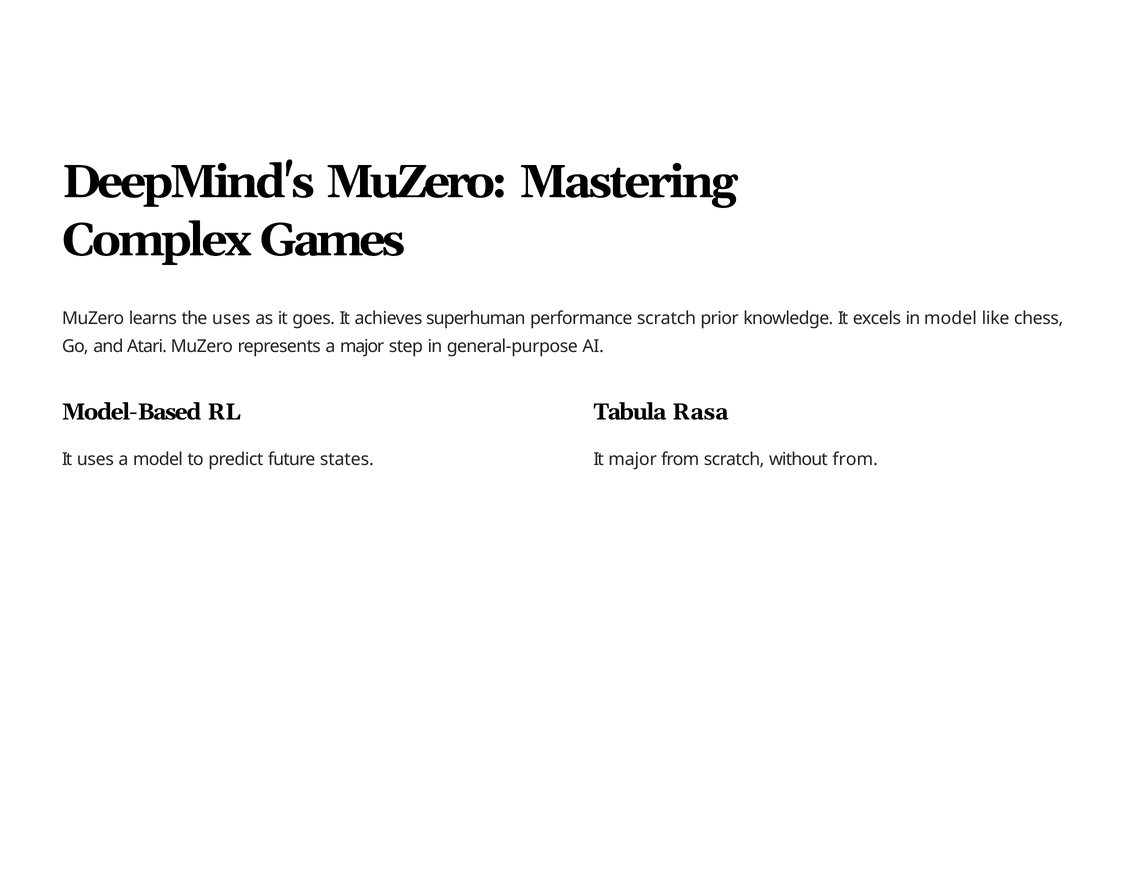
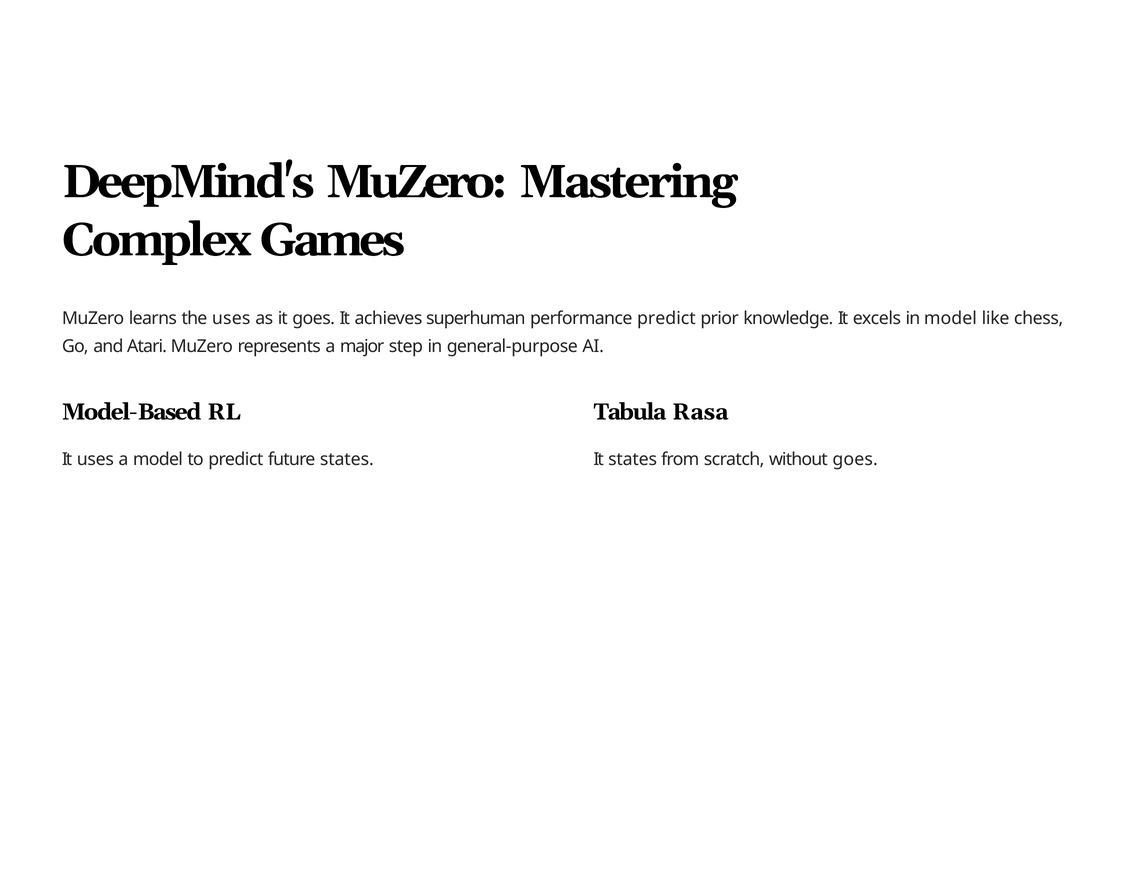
performance scratch: scratch -> predict (666, 318)
It major: major -> states (633, 459)
without from: from -> goes (855, 459)
